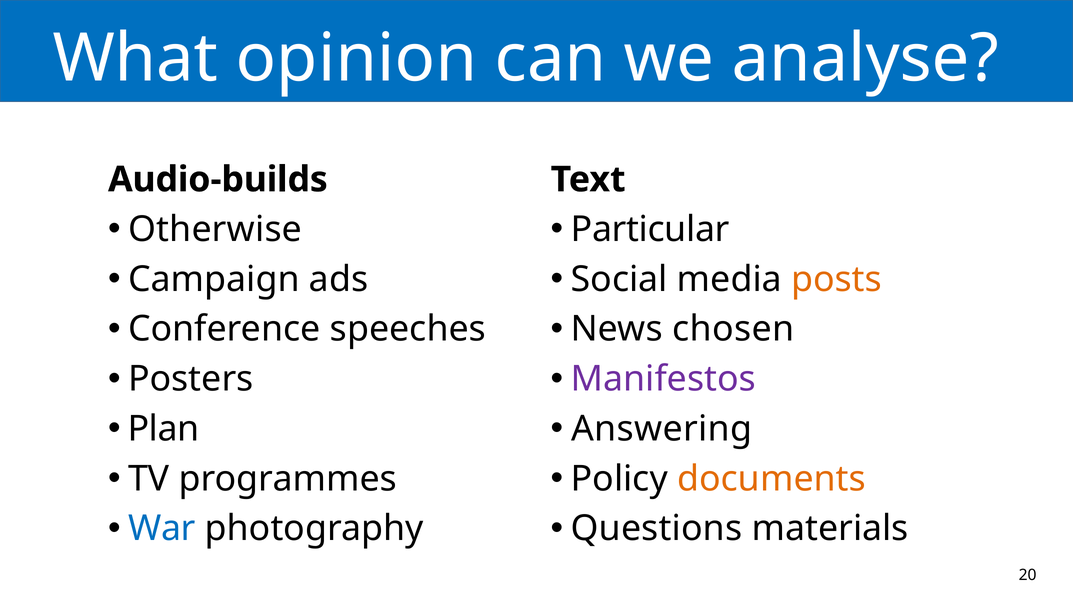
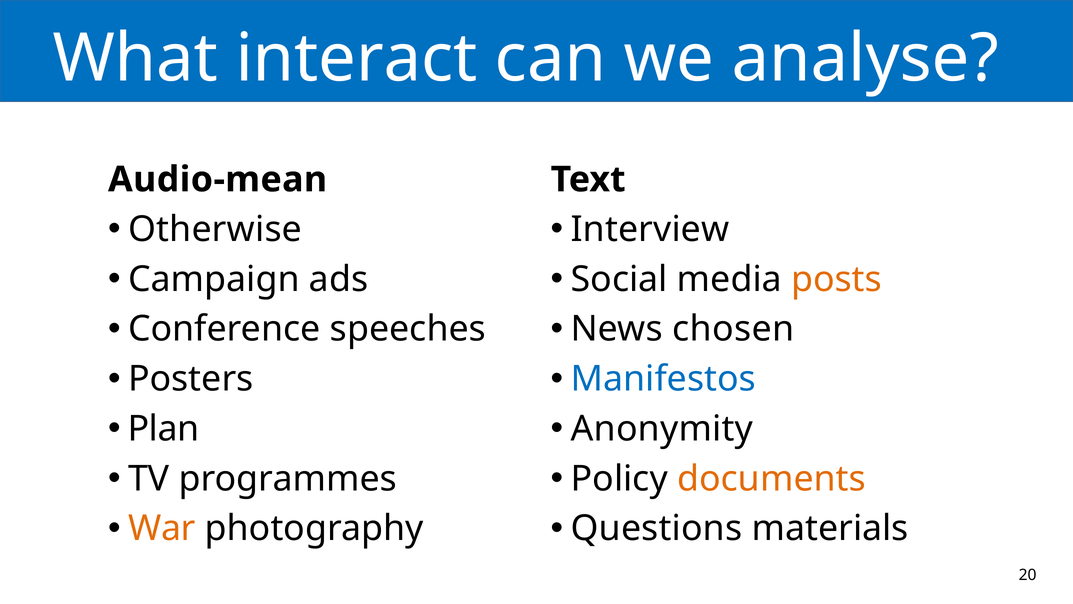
opinion: opinion -> interact (357, 59)
Audio-builds: Audio-builds -> Audio-mean (218, 179)
Particular: Particular -> Interview (650, 229)
Manifestos colour: purple -> blue (663, 379)
Answering: Answering -> Anonymity (662, 429)
War colour: blue -> orange (162, 528)
